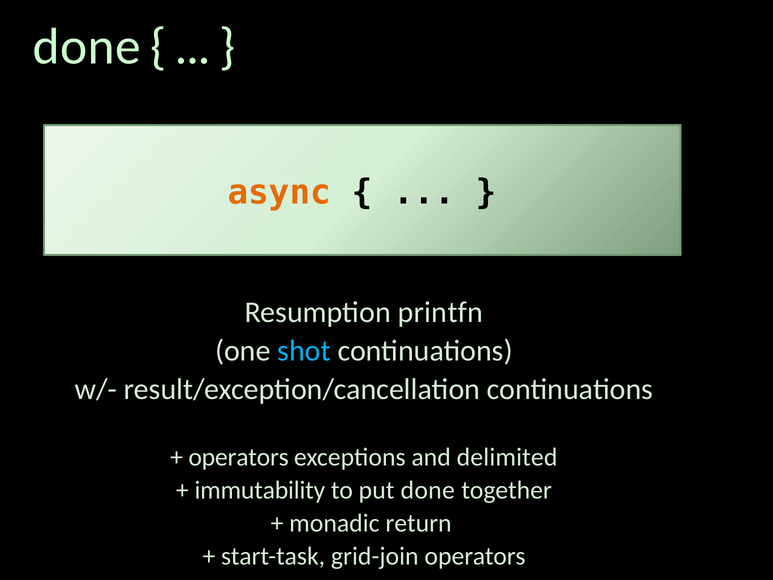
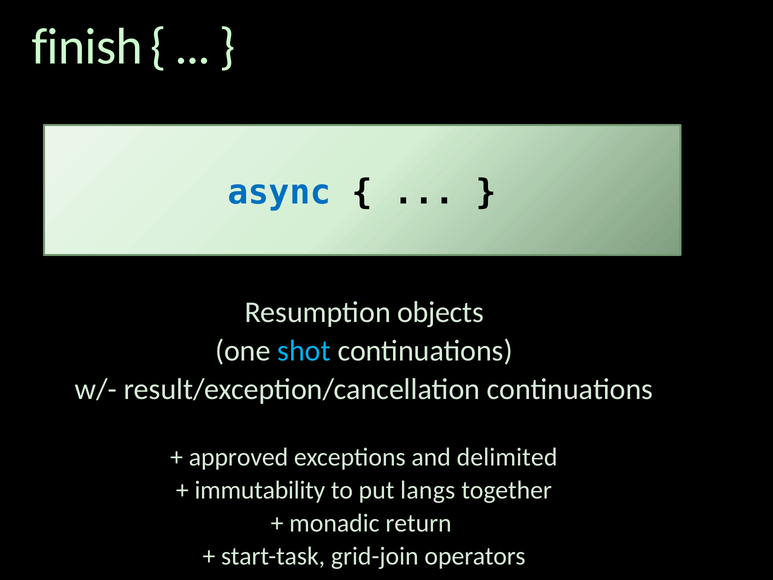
done: done -> finish (87, 47)
async colour: orange -> blue (279, 192)
printfn: printfn -> objects (441, 312)
operators: operators -> approved (239, 457)
put done: done -> langs (428, 490)
